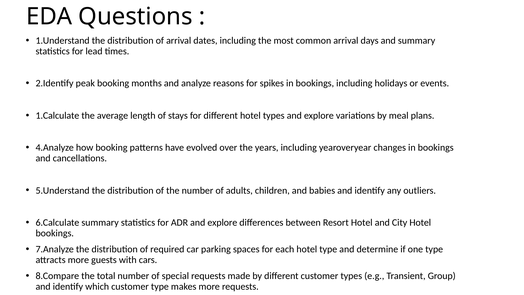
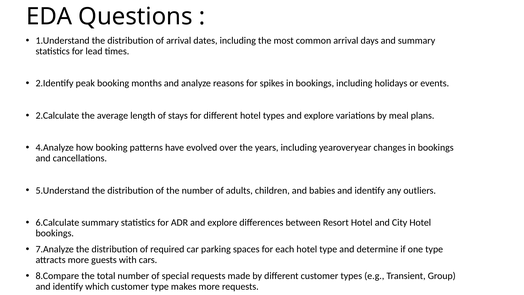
1.Calculate: 1.Calculate -> 2.Calculate (57, 115)
